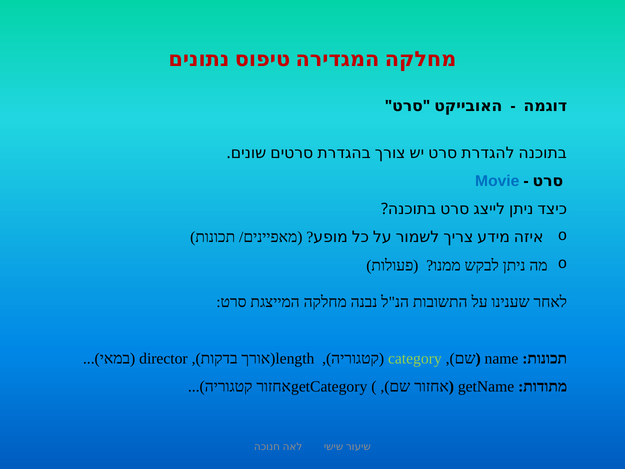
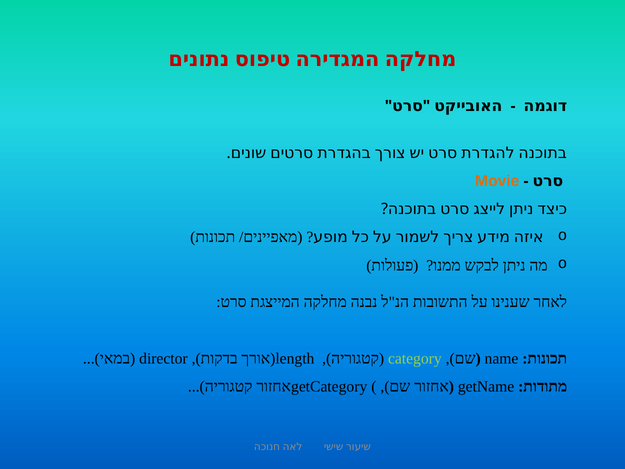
Movie colour: blue -> orange (497, 181)
